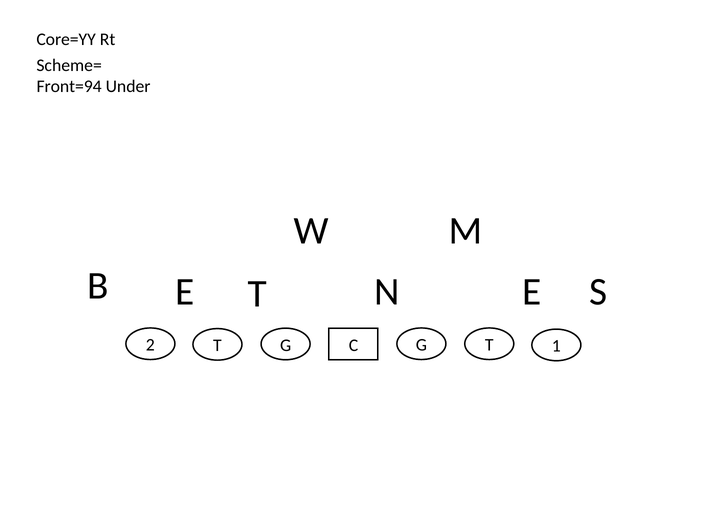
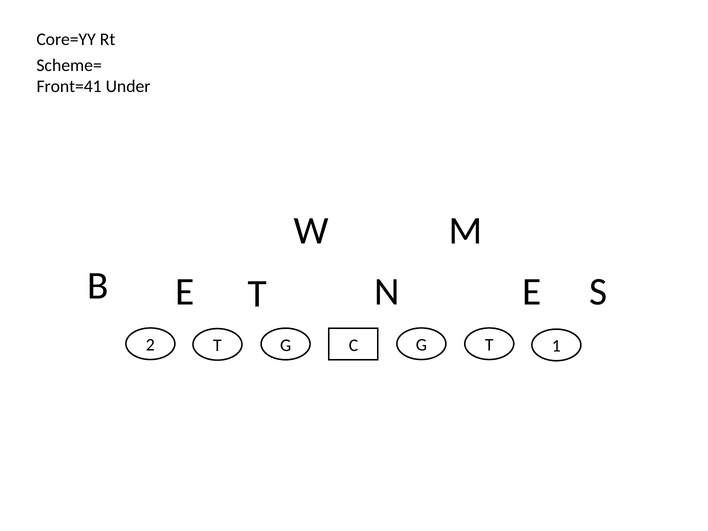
Front=94: Front=94 -> Front=41 (69, 87)
